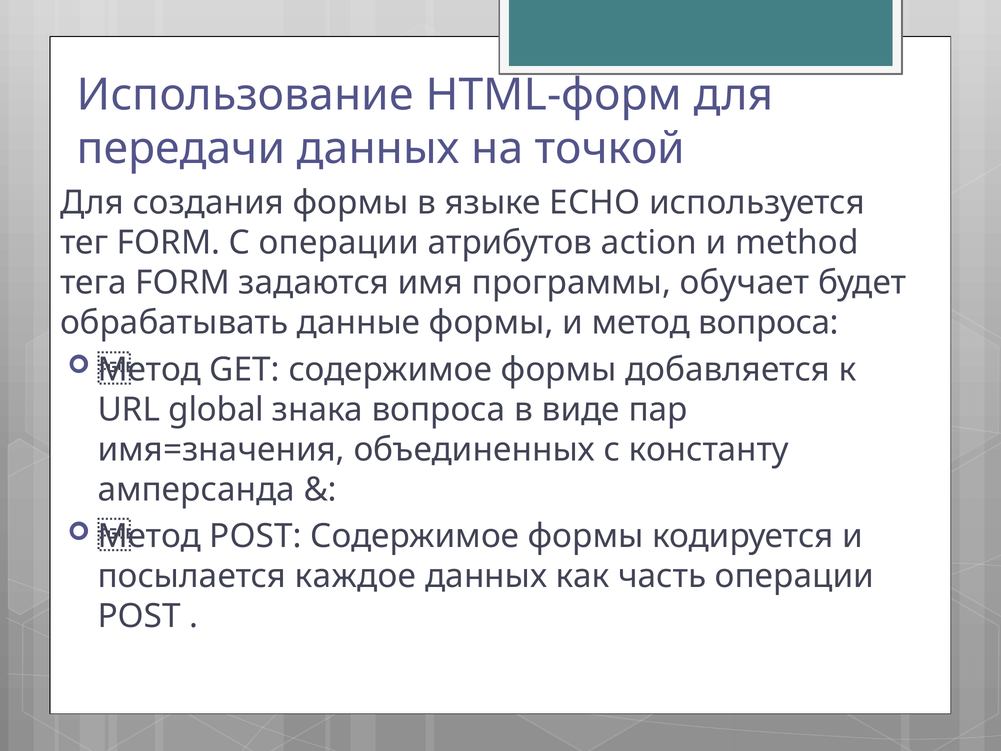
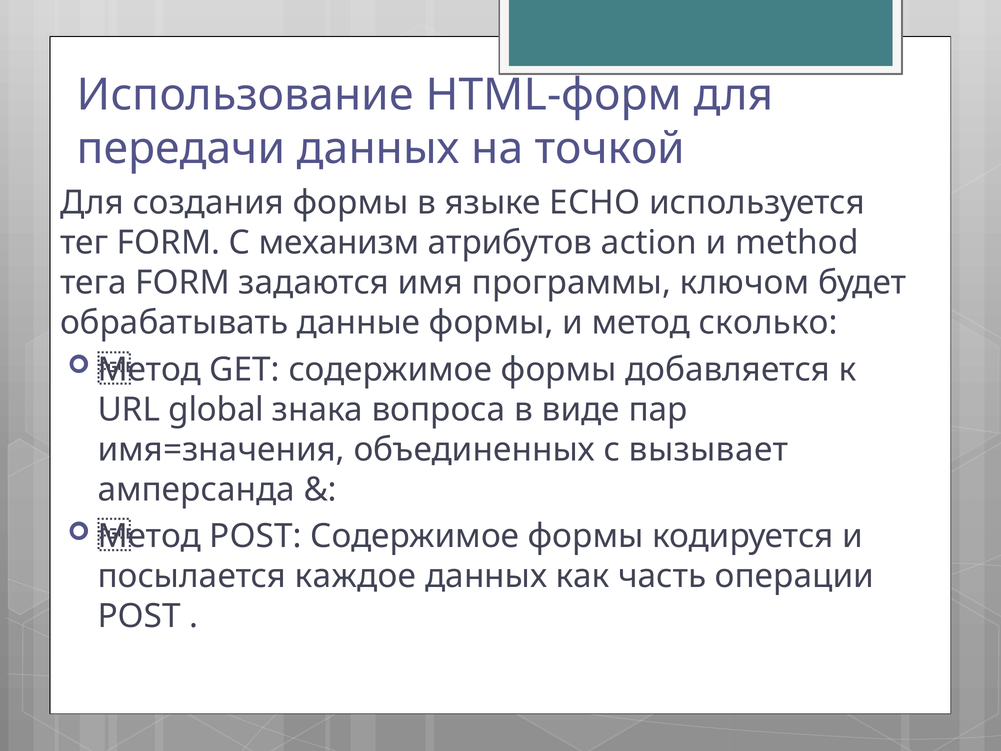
С операции: операции -> механизм (339, 243)
обучает: обучает -> ключом (745, 283)
метод вопроса: вопроса -> сколько (768, 323)
константу: константу -> вызывает (709, 449)
